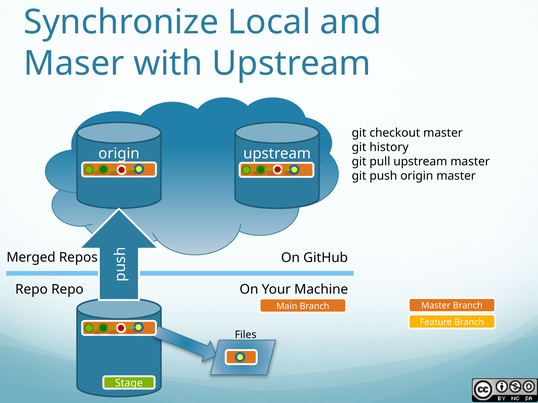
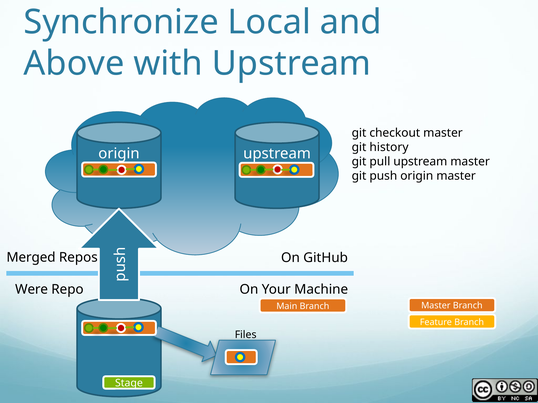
Maser: Maser -> Above (74, 63)
Repo: Repo -> Were (32, 290)
